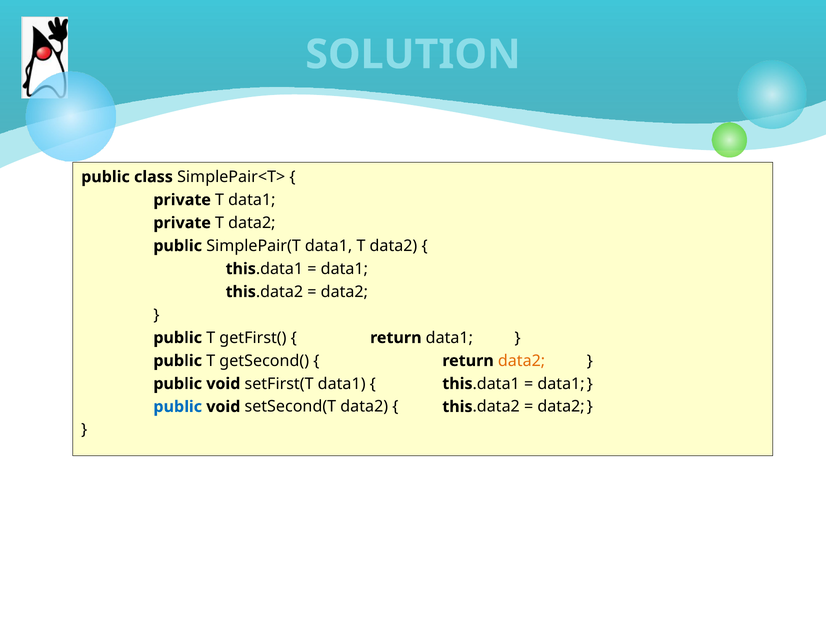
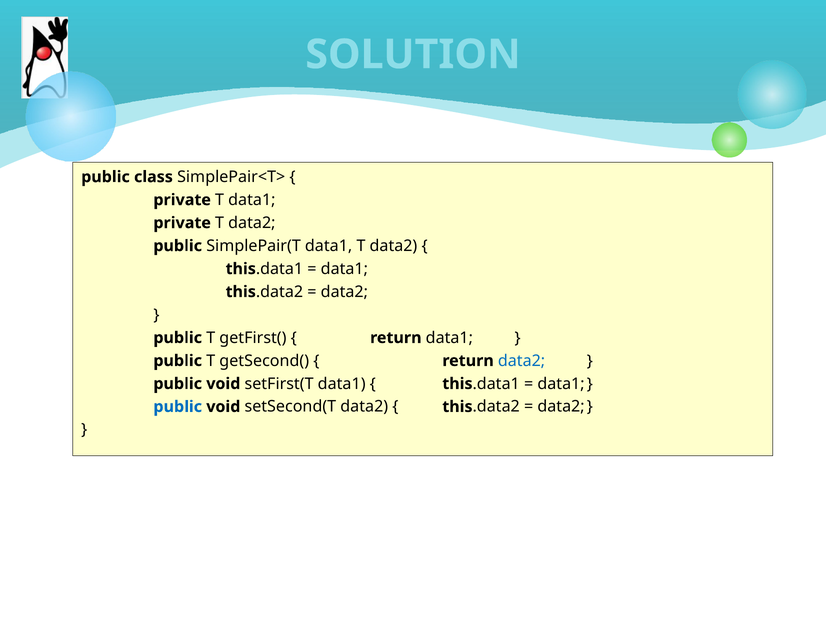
data2 colour: orange -> blue (522, 360)
